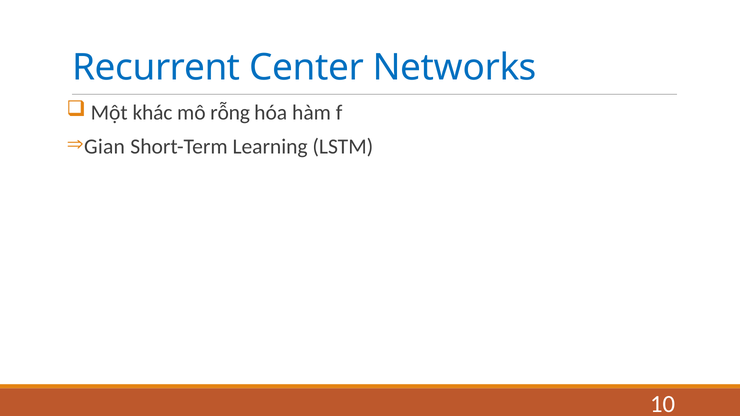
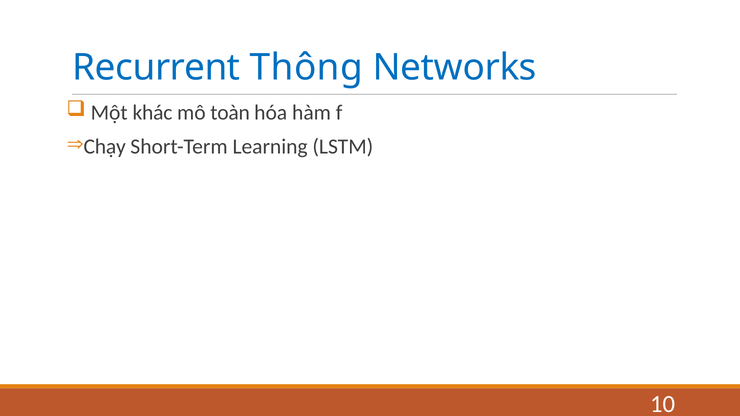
Center: Center -> Thông (306, 68)
rỗng: rỗng -> toàn (230, 113)
Gian: Gian -> Chạy (105, 147)
